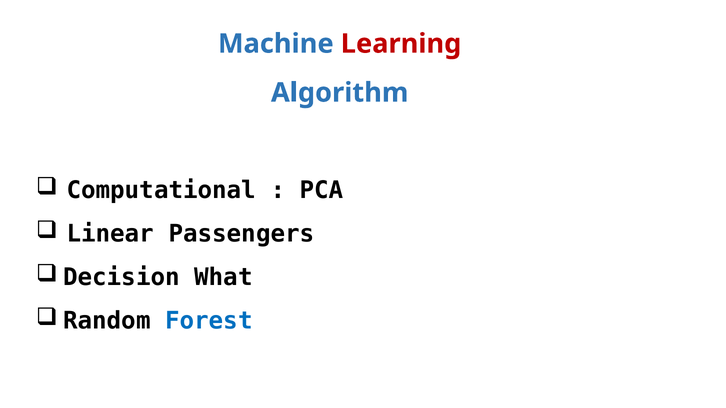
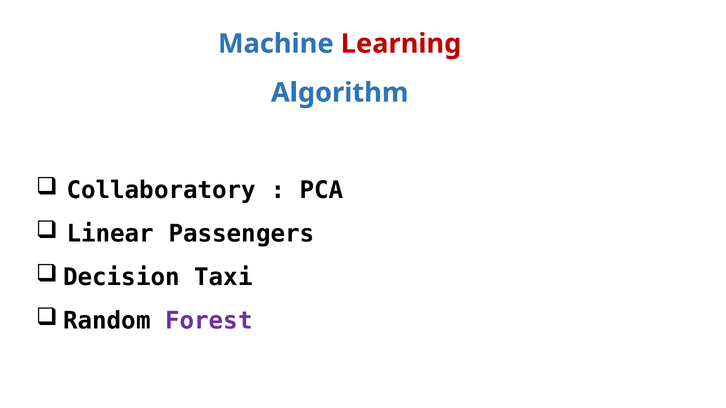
Computational: Computational -> Collaboratory (161, 191)
What: What -> Taxi (223, 278)
Forest colour: blue -> purple (209, 321)
